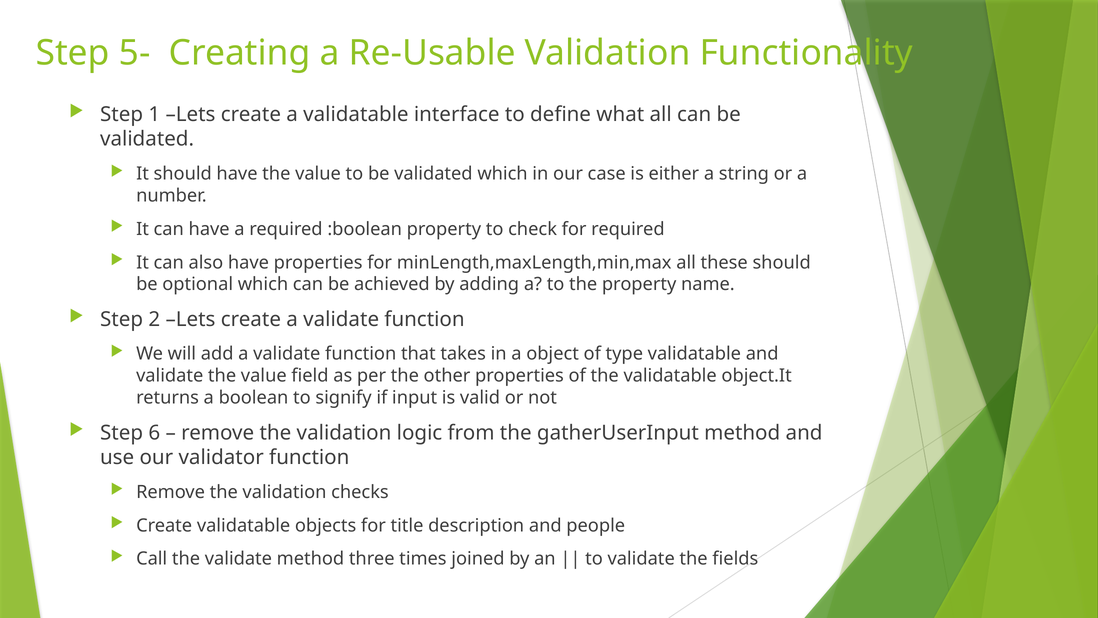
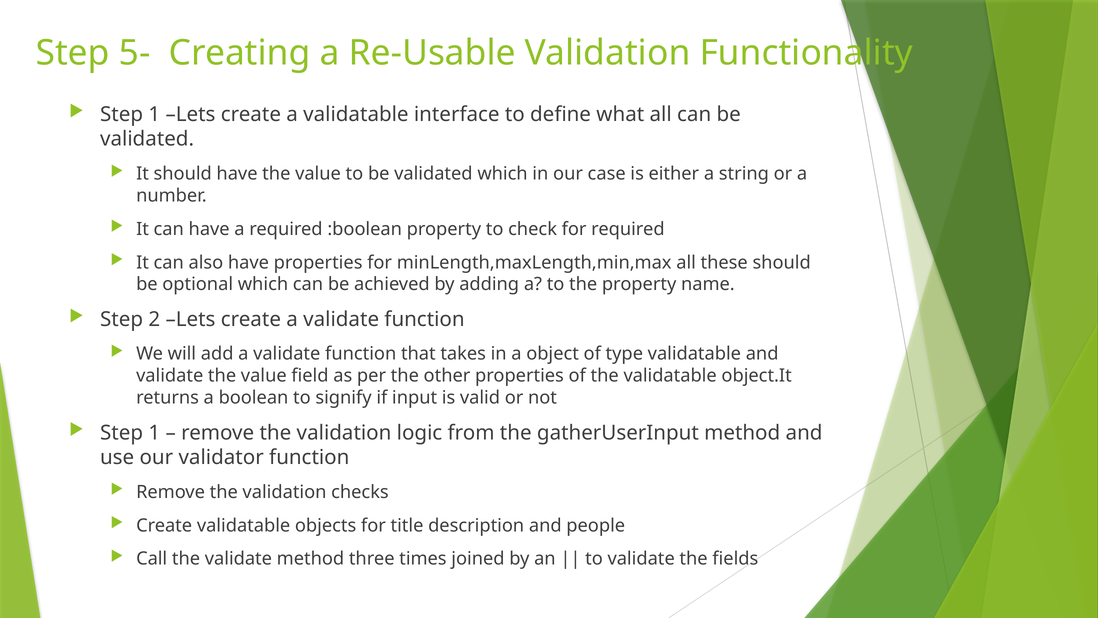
6: 6 -> 1 (154, 433)
